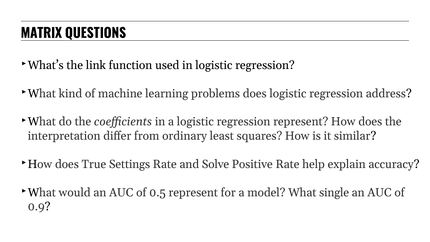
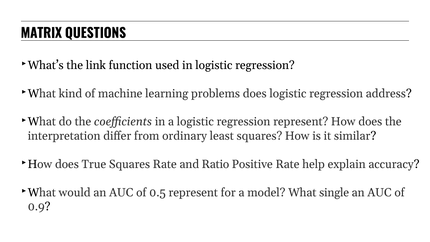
True Settings: Settings -> Squares (130, 164)
Solve: Solve -> Ratio (215, 164)
